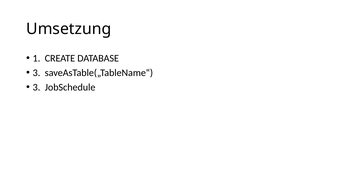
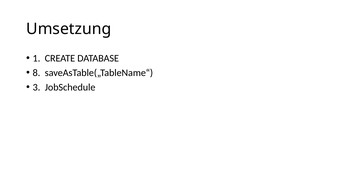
3: 3 -> 8 (36, 73)
